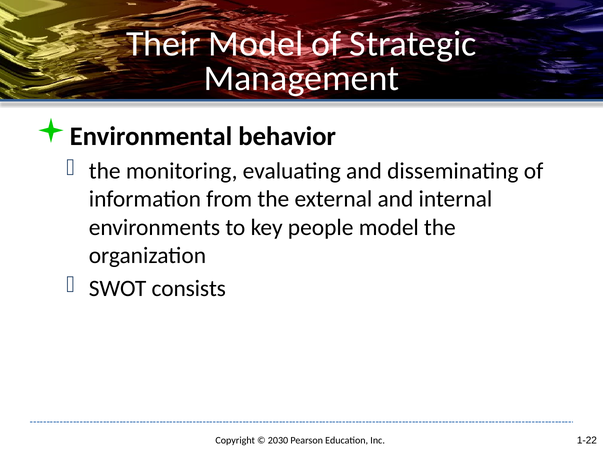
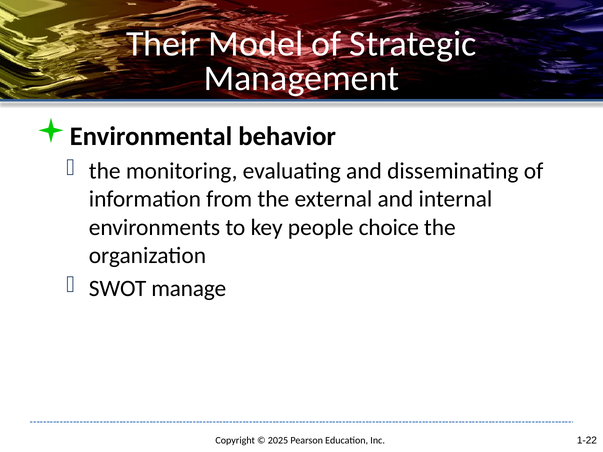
people model: model -> choice (389, 227)
consists: consists -> manage (189, 288)
2030: 2030 -> 2025 (278, 441)
